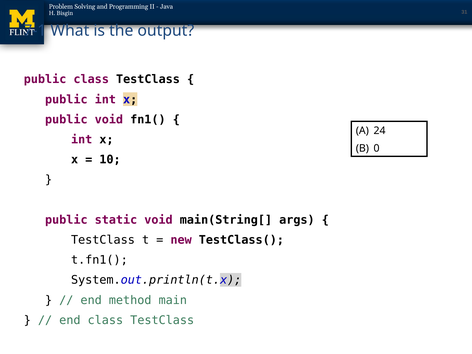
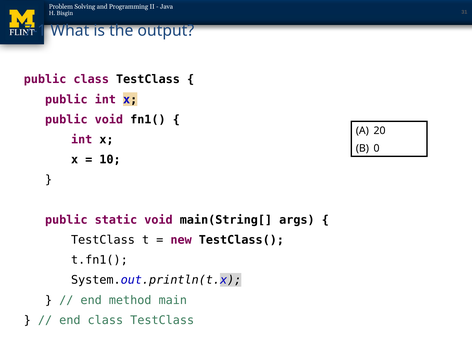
24: 24 -> 20 (380, 131)
